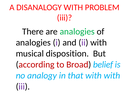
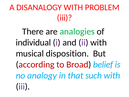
analogies: analogies -> individual (33, 42)
that with: with -> such (94, 75)
